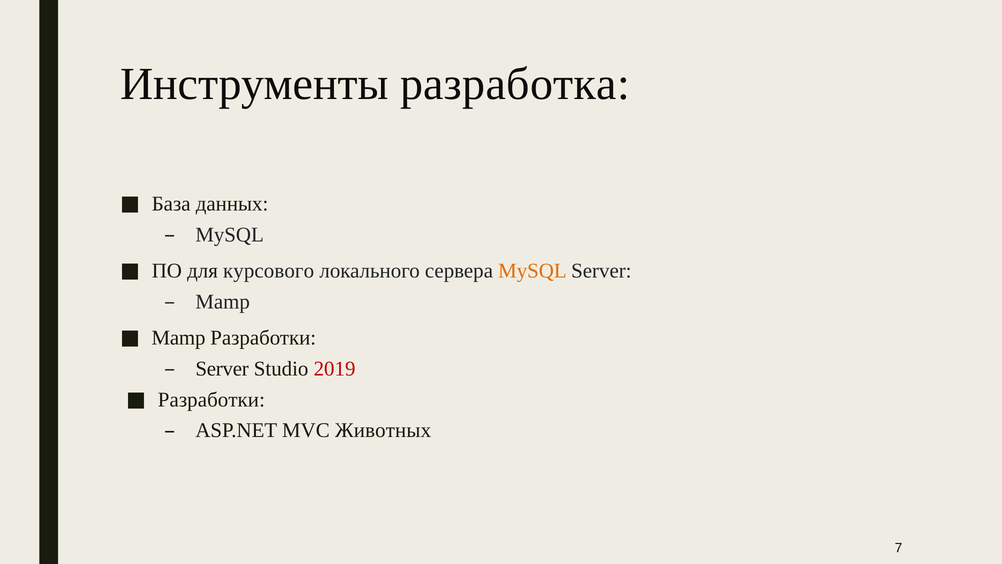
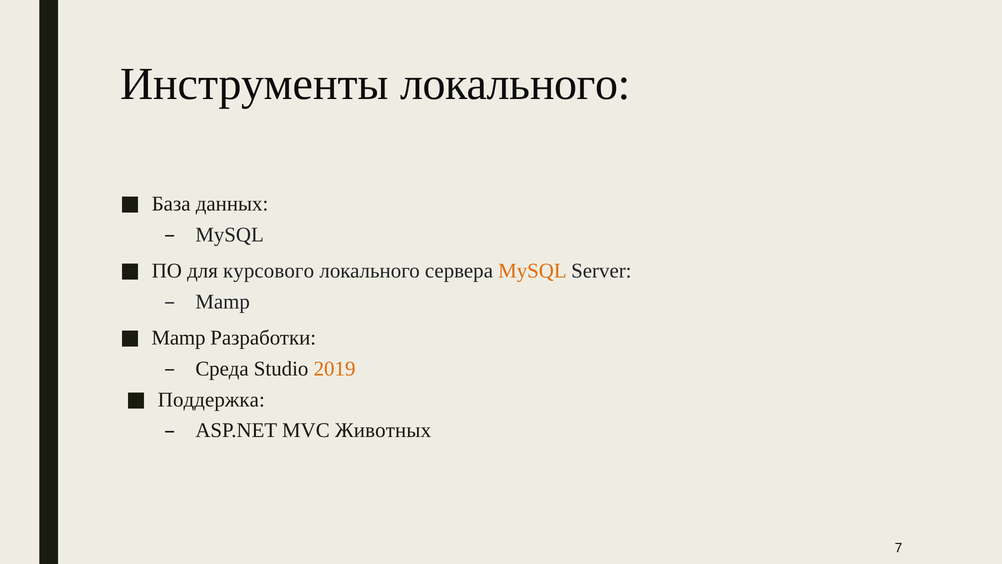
Инструменты разработка: разработка -> локального (515, 84)
Server: Server -> Среда (222, 368)
2019 colour: red -> orange (335, 368)
Разработки: Разработки -> Поддержка (211, 399)
